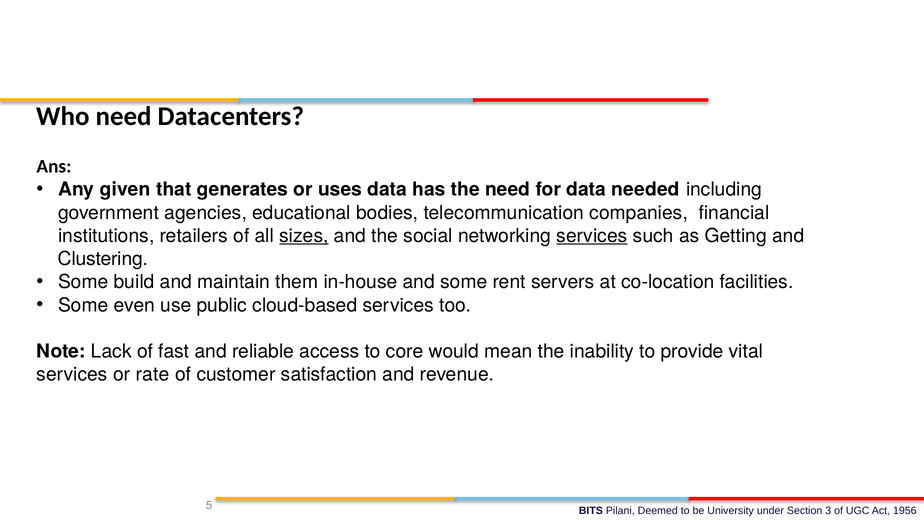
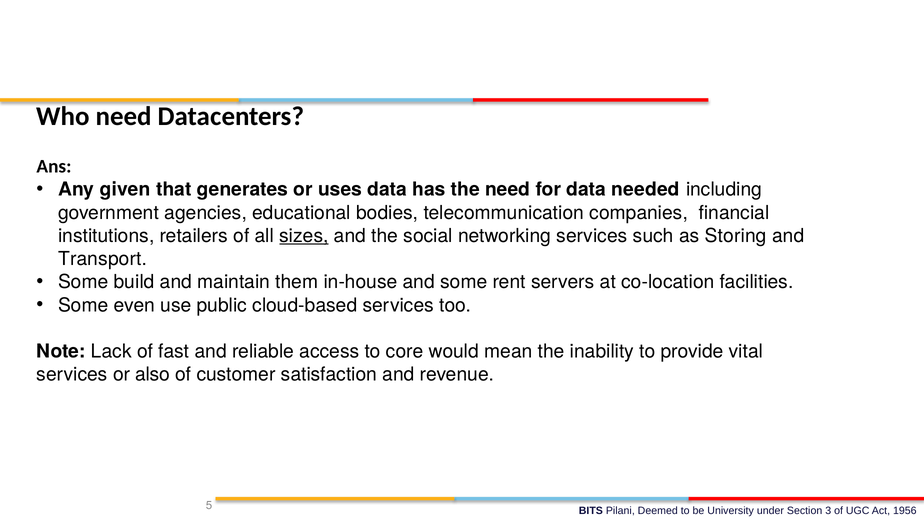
services underline: present -> none (592, 236)
Getting: Getting -> Storing (736, 236)
Clustering: Clustering -> Transport (103, 259)
rate: rate -> also (153, 374)
